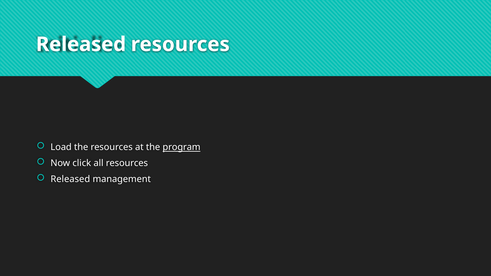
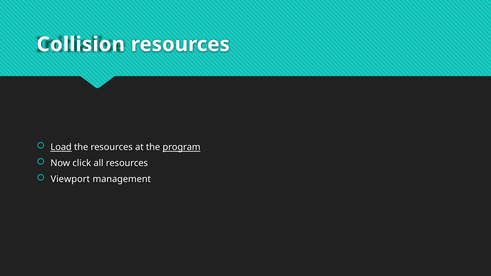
Released: Released -> Collision (81, 44)
Load underline: none -> present (61, 147)
Released: Released -> Viewport (70, 179)
